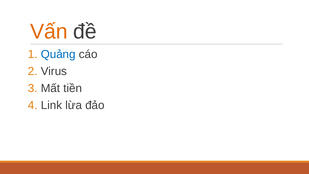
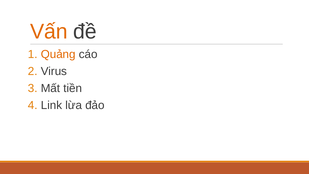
Quảng colour: blue -> orange (58, 54)
